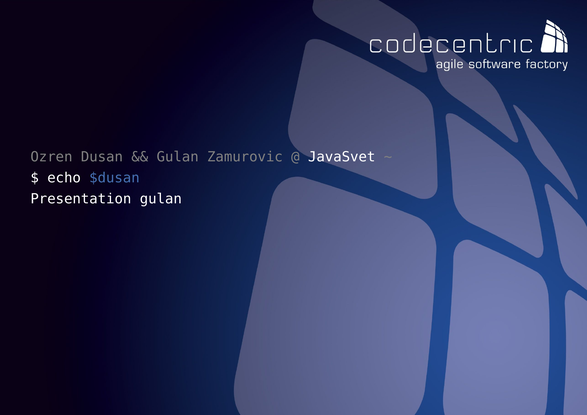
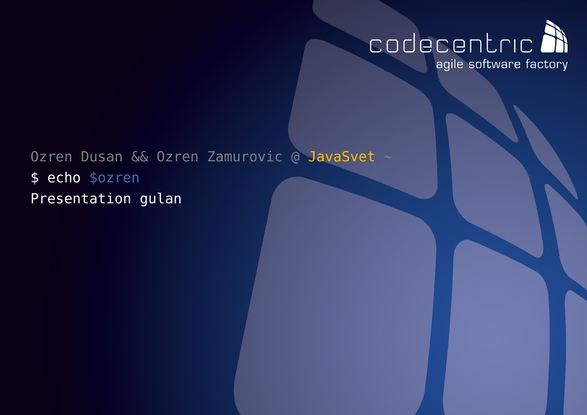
Gulan: Gulan -> Ozren (178, 157)
JavaSvet colour: white -> yellow (342, 157)
$dusan: $dusan -> $ozren (114, 178)
